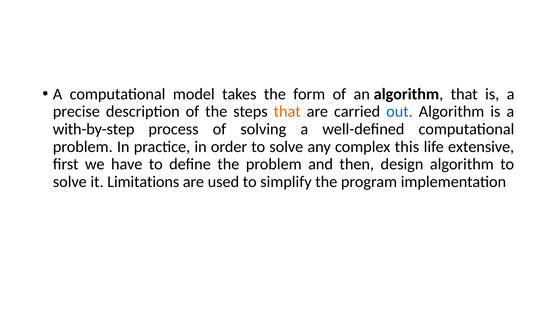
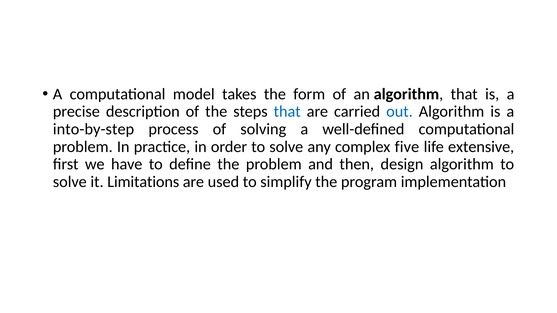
that colour: orange -> blue (287, 112)
with-by-step: with-by-step -> into-by-step (94, 129)
this: this -> five (407, 147)
